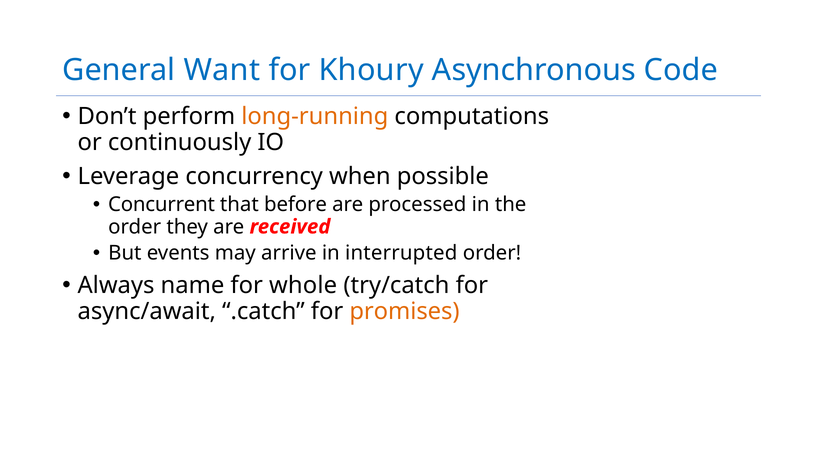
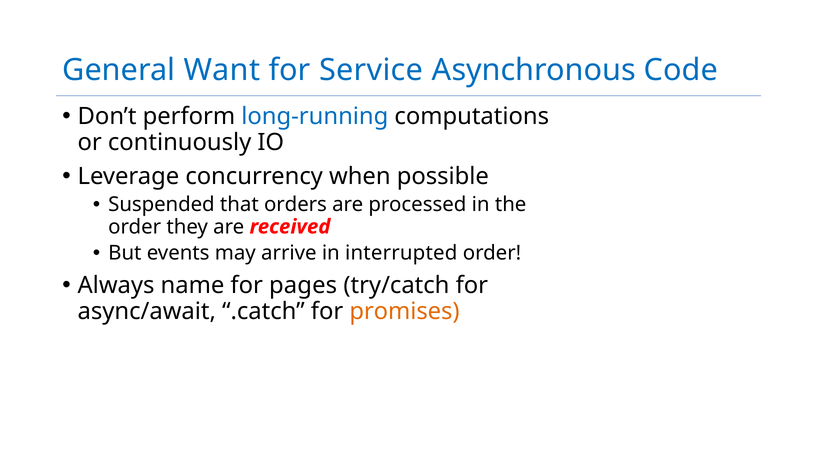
Khoury: Khoury -> Service (371, 70)
long-running colour: orange -> blue (315, 116)
Concurrent: Concurrent -> Suspended (161, 204)
before: before -> orders (295, 204)
whole: whole -> pages (303, 285)
